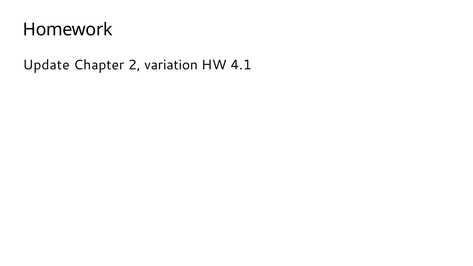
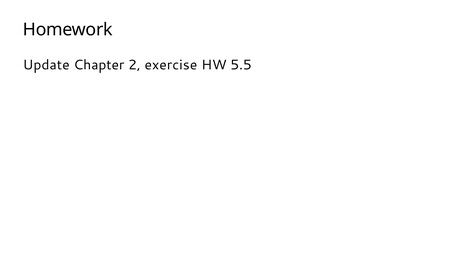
variation: variation -> exercise (171, 65)
4.1: 4.1 -> 5.5 (241, 65)
